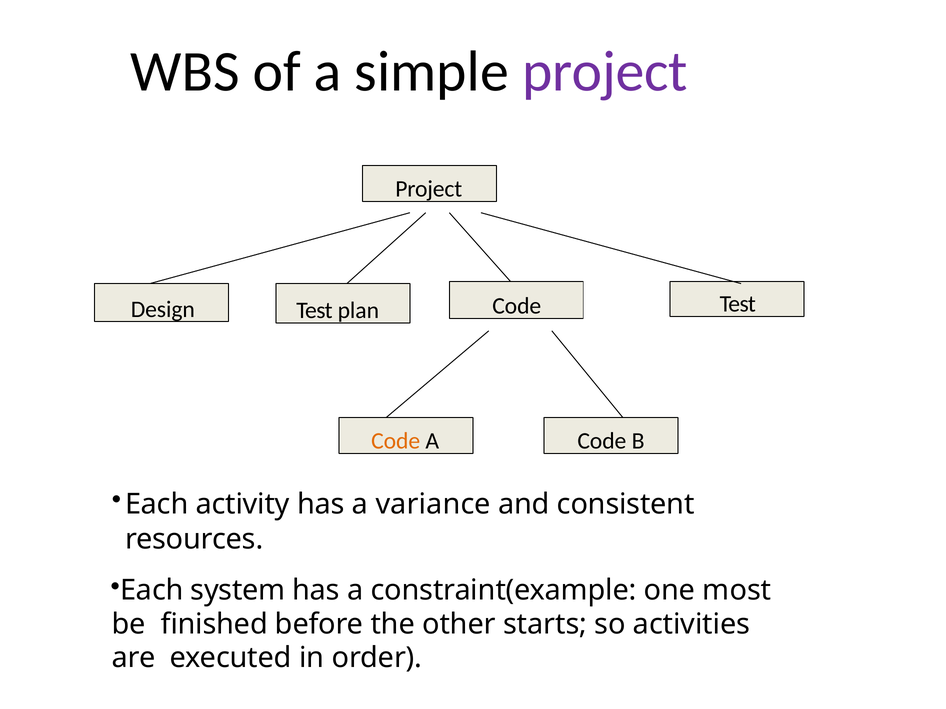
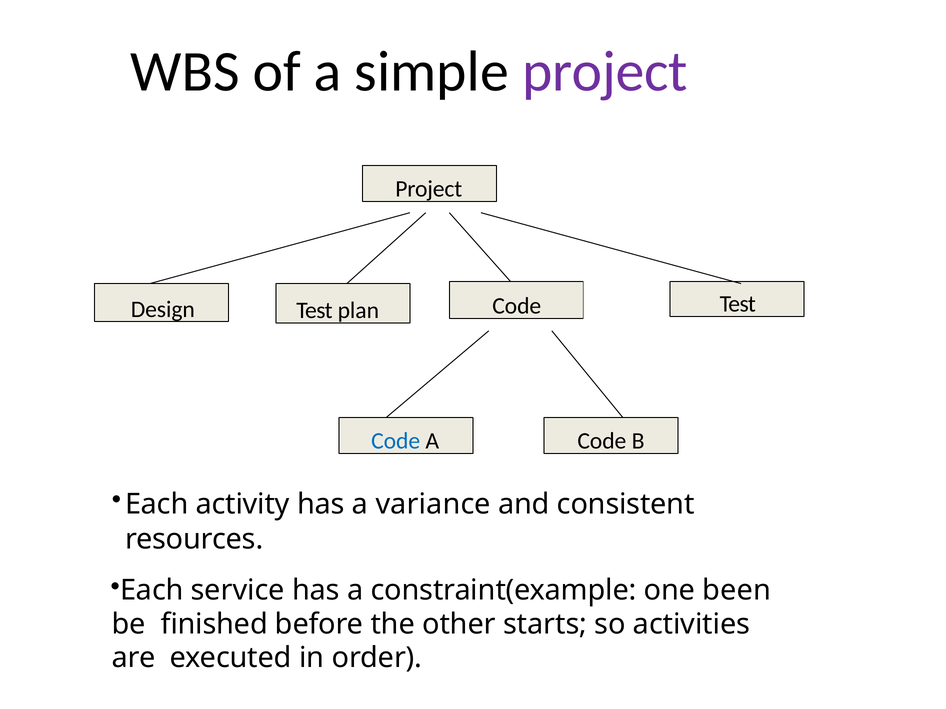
Code colour: orange -> blue (396, 441)
system: system -> service (238, 590)
most: most -> been (737, 590)
